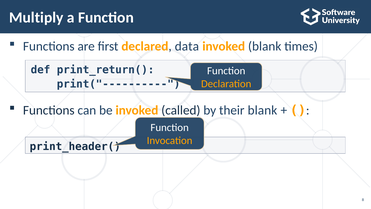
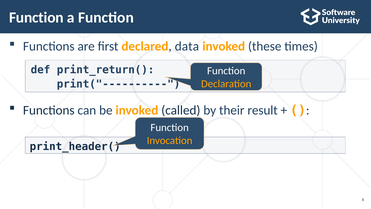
Multiply: Multiply -> Function (36, 18)
invoked blank: blank -> these (265, 46)
their blank: blank -> result (263, 110)
